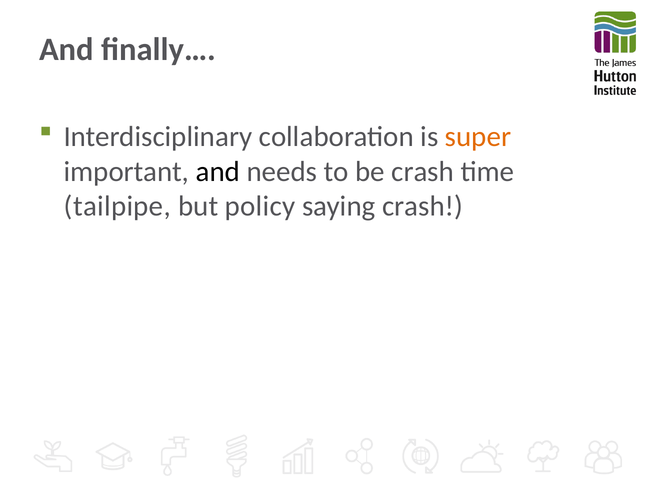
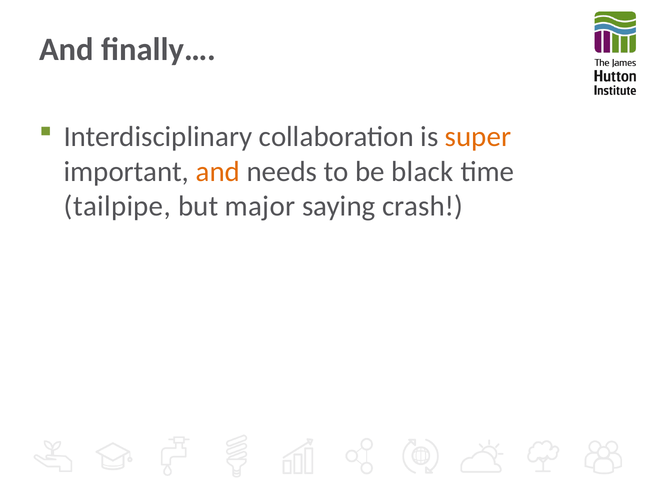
and colour: black -> orange (218, 172)
be crash: crash -> black (423, 172)
policy: policy -> major (260, 206)
